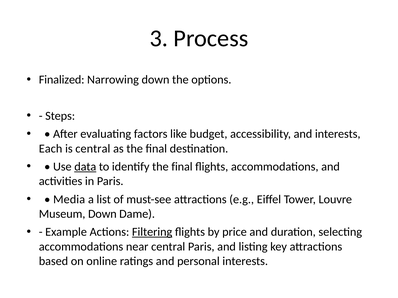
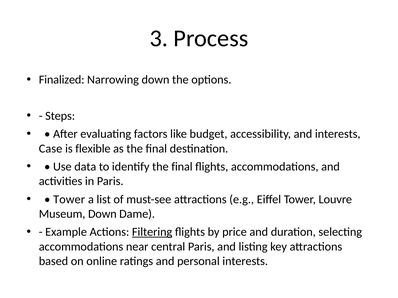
Each: Each -> Case (51, 149)
is central: central -> flexible (93, 149)
data underline: present -> none (85, 167)
Media: Media -> Tower (69, 200)
